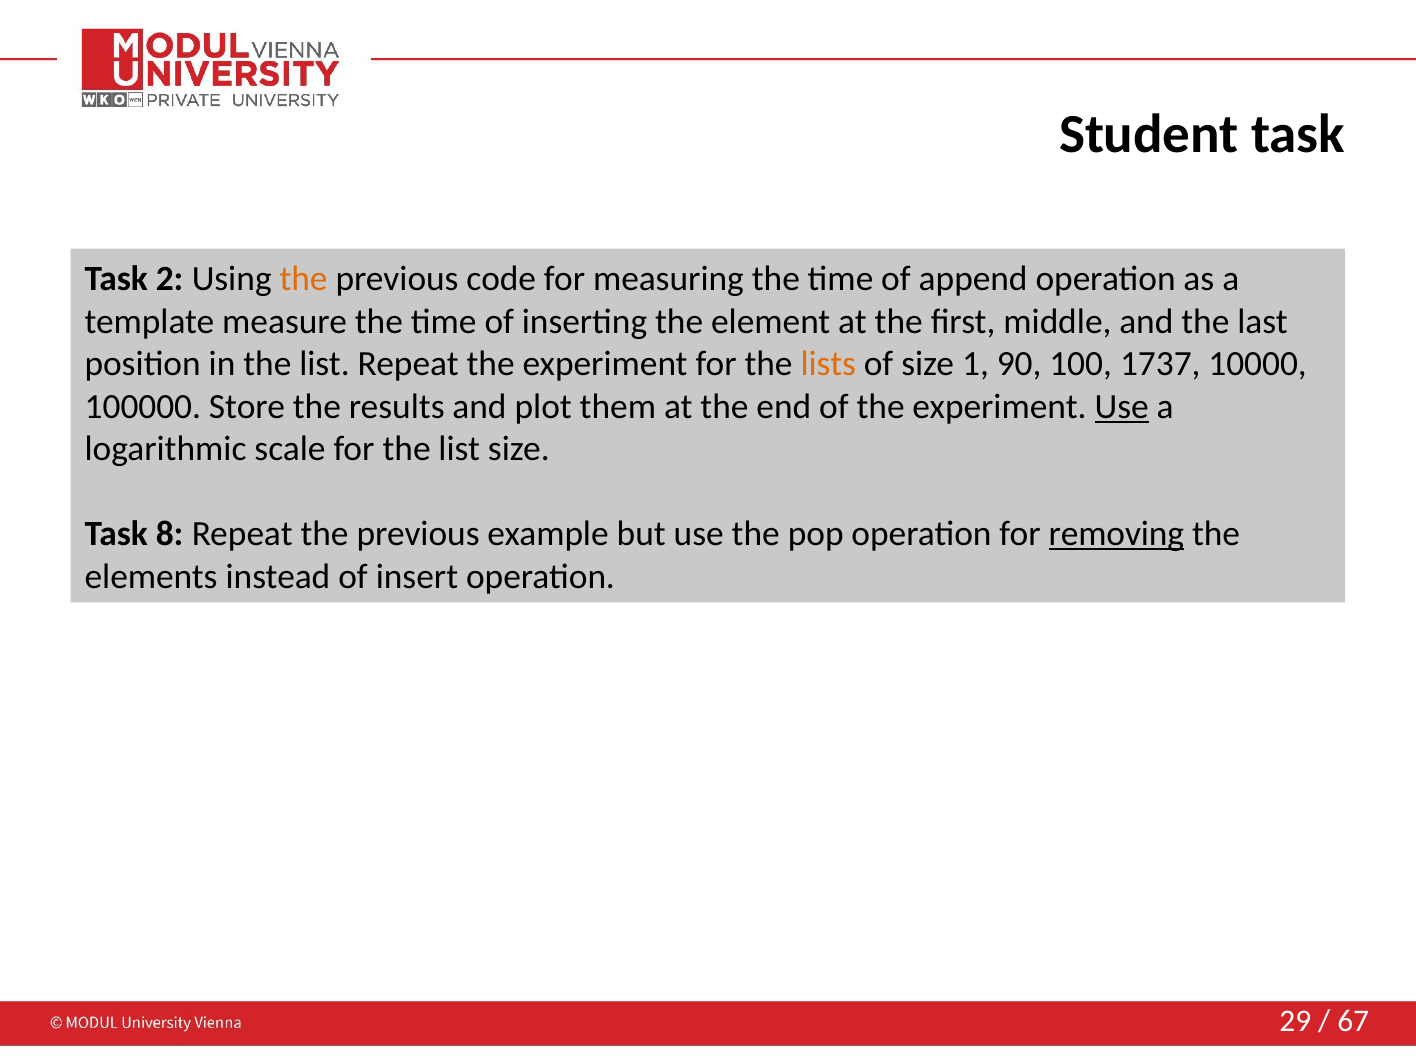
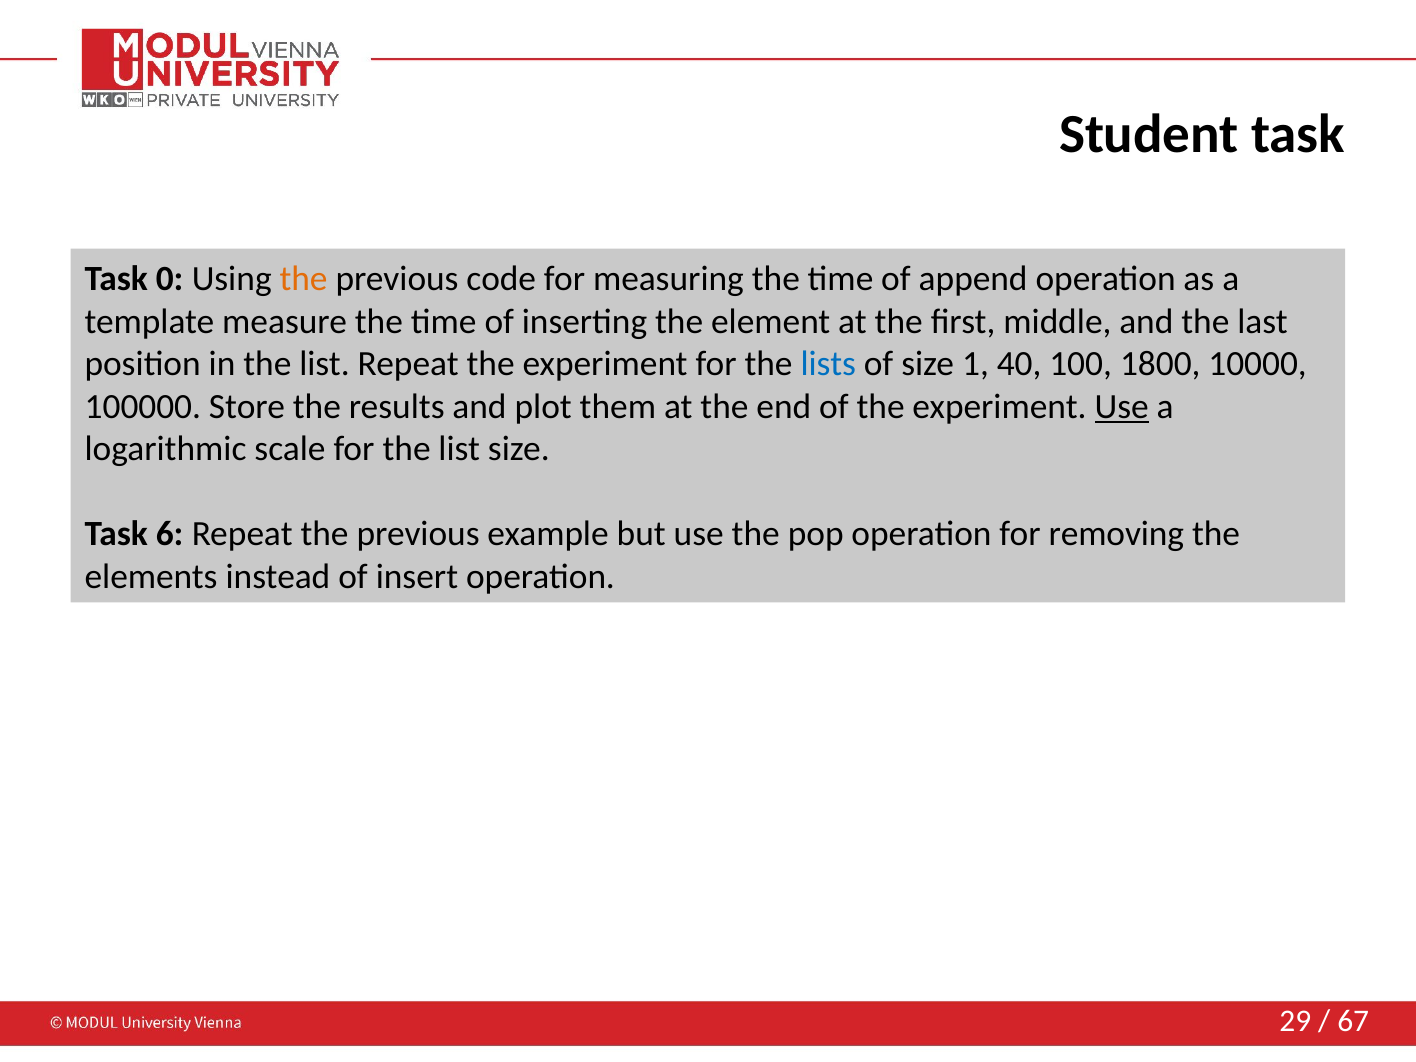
2: 2 -> 0 (170, 279)
lists colour: orange -> blue (828, 364)
90: 90 -> 40 (1019, 364)
1737: 1737 -> 1800 (1160, 364)
8: 8 -> 6 (170, 534)
removing underline: present -> none (1116, 534)
